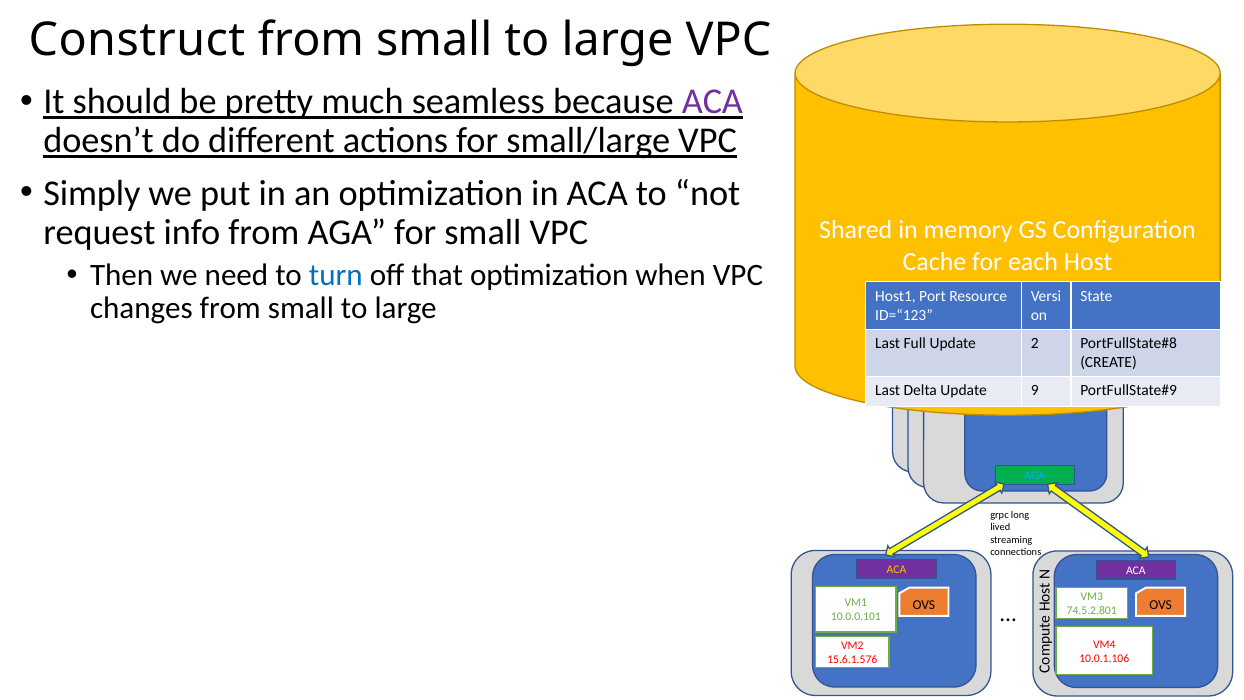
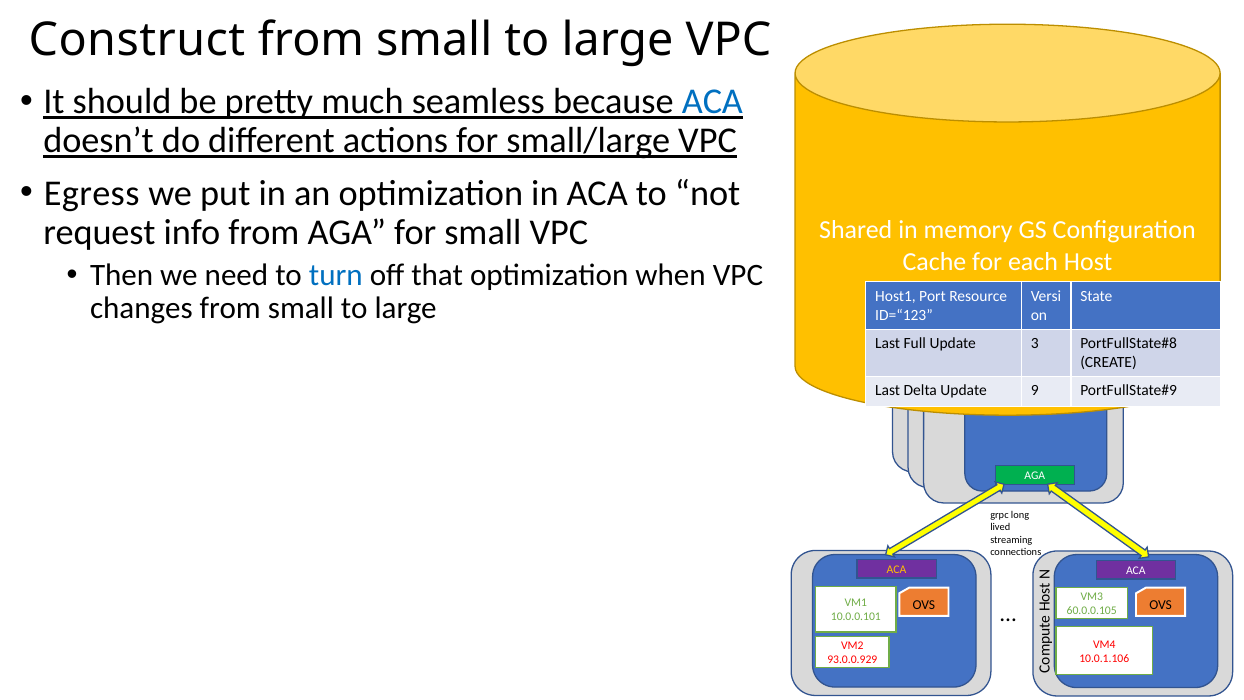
ACA colour: purple -> blue (712, 102)
Simply: Simply -> Egress (92, 193)
2: 2 -> 3 (1035, 343)
AGA colour: light blue -> white (1035, 475)
74.5.2.801: 74.5.2.801 -> 60.0.0.105 (1092, 611)
15.6.1.576: 15.6.1.576 -> 93.0.0.929 (852, 660)
